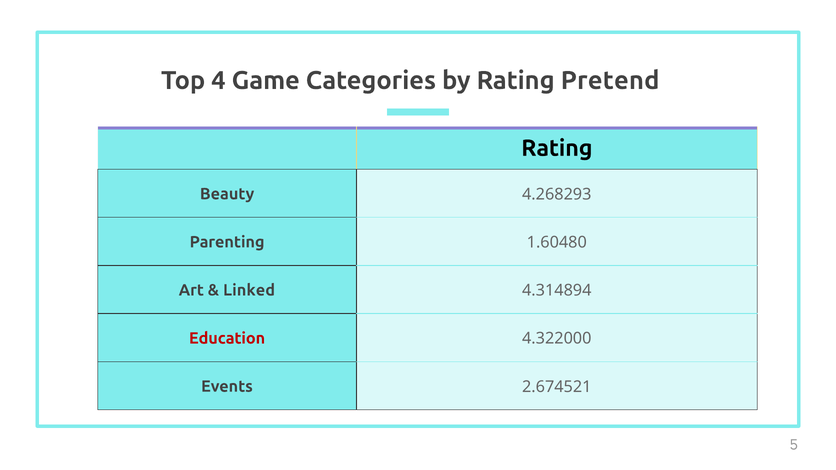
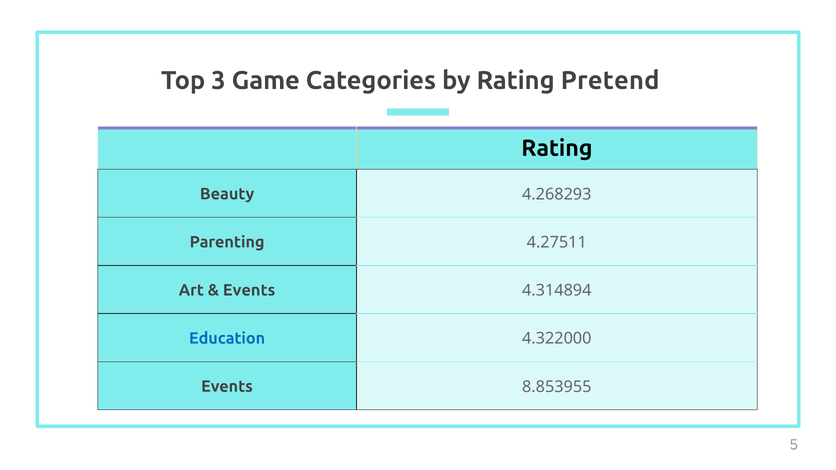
4: 4 -> 3 (218, 81)
1.60480: 1.60480 -> 4.27511 (557, 242)
Linked: Linked -> Events (249, 290)
Education colour: red -> blue (227, 338)
2.674521: 2.674521 -> 8.853955 (557, 387)
